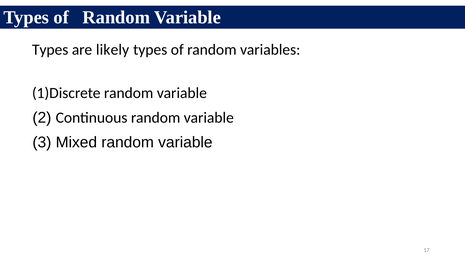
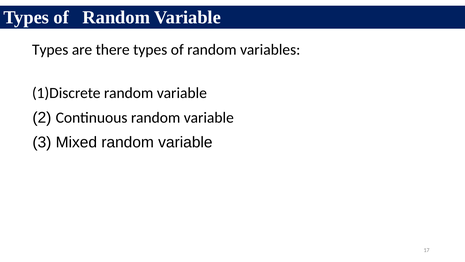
likely: likely -> there (113, 50)
